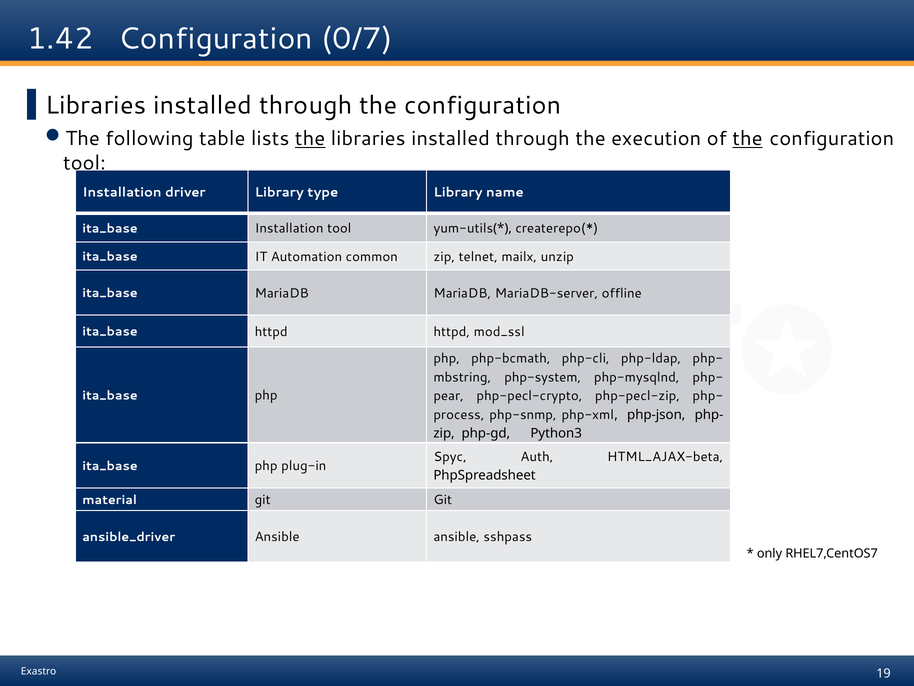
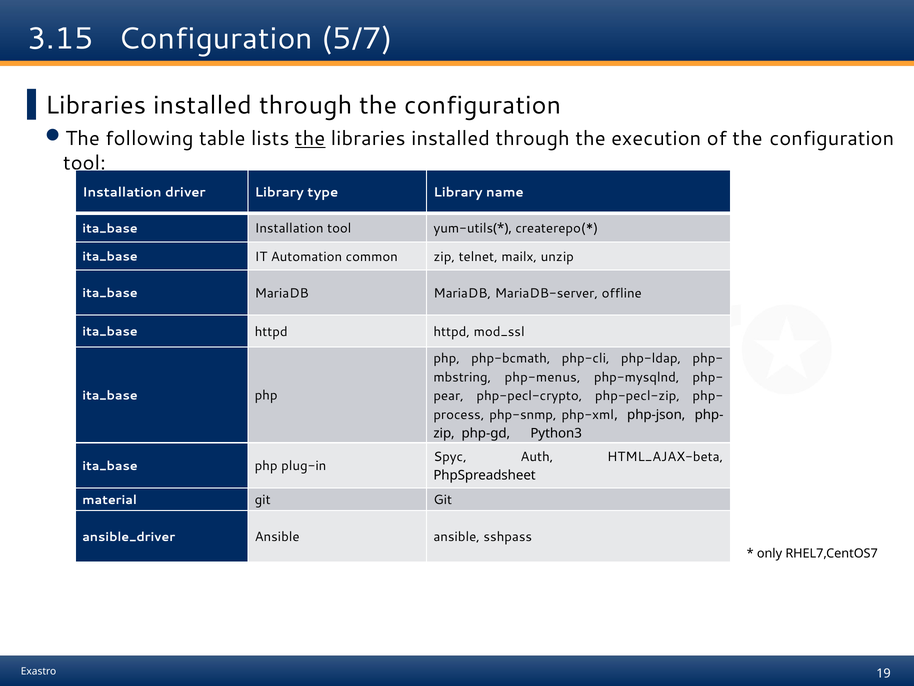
1.42: 1.42 -> 3.15 (60, 39)
0/7: 0/7 -> 5/7 (357, 39)
the underline: present -> none (747, 139)
php-system: php-system -> php-menus (543, 377)
